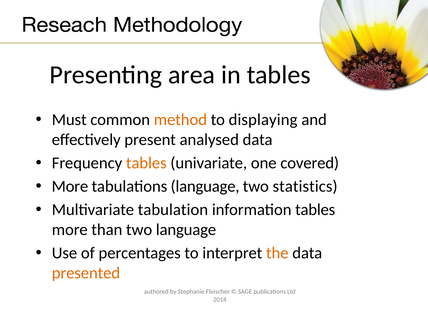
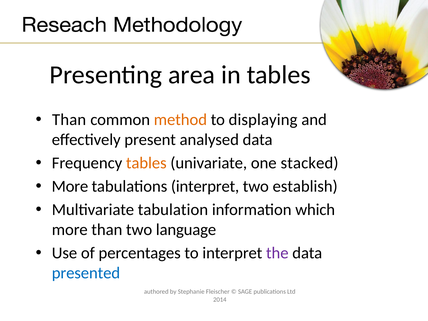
Must: Must -> Than (69, 120)
covered: covered -> stacked (310, 163)
tabulations language: language -> interpret (205, 186)
statistics: statistics -> establish (305, 186)
information tables: tables -> which (315, 210)
the colour: orange -> purple (277, 253)
presented colour: orange -> blue (86, 273)
